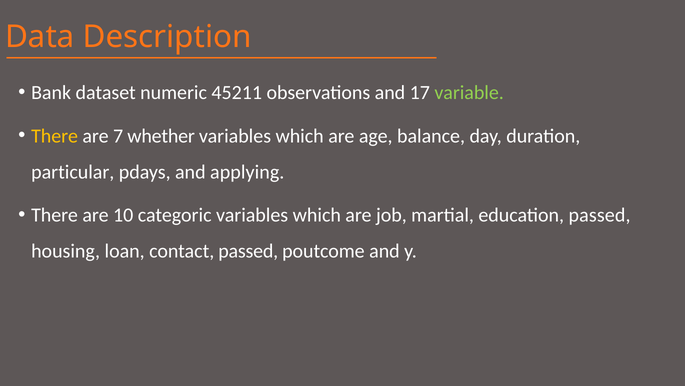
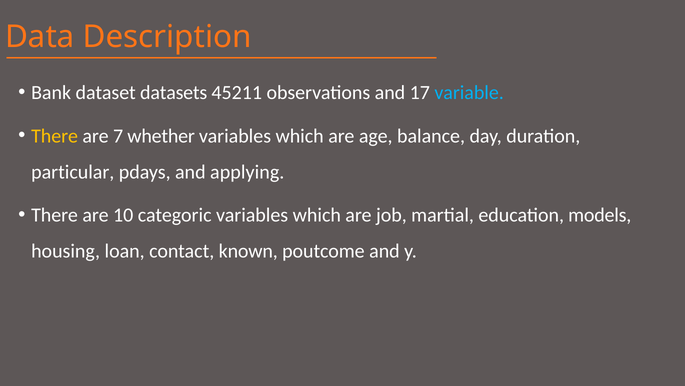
numeric: numeric -> datasets (174, 93)
variable colour: light green -> light blue (469, 93)
education passed: passed -> models (600, 215)
contact passed: passed -> known (248, 251)
